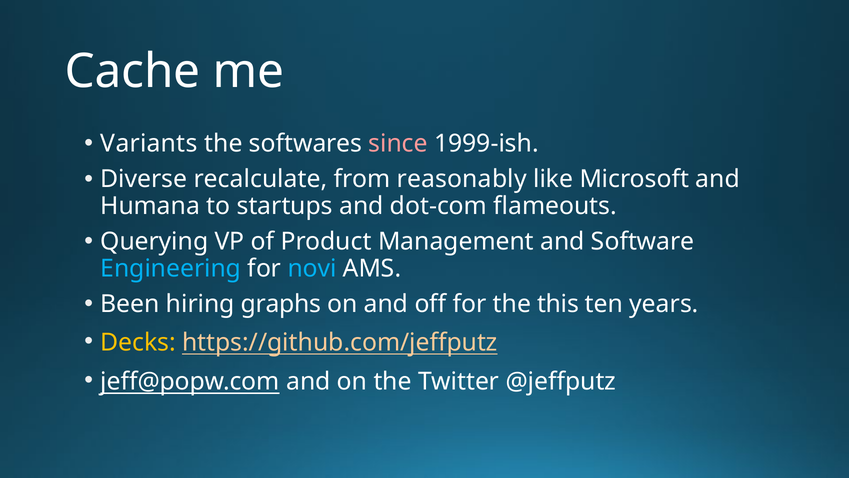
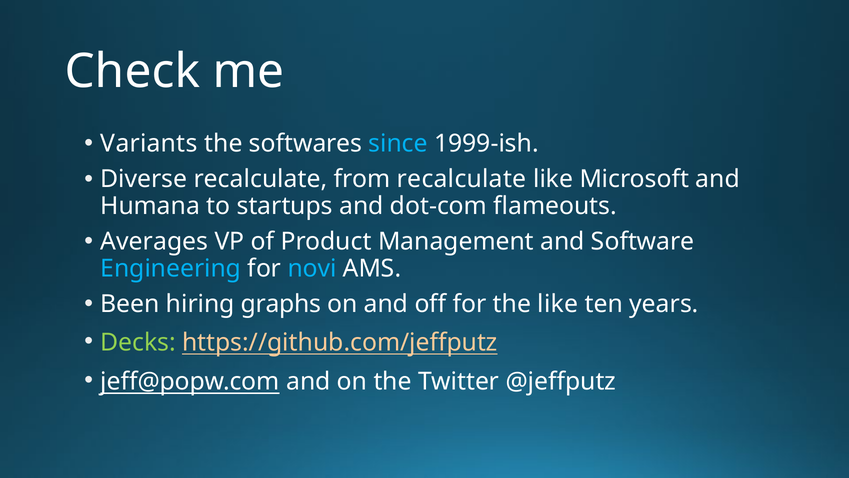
Cache: Cache -> Check (132, 71)
since colour: pink -> light blue (398, 144)
from reasonably: reasonably -> recalculate (462, 179)
Querying: Querying -> Averages (154, 241)
the this: this -> like (558, 304)
Decks colour: yellow -> light green (138, 342)
